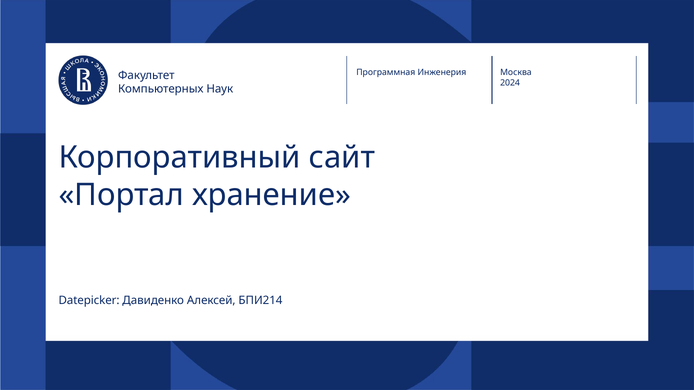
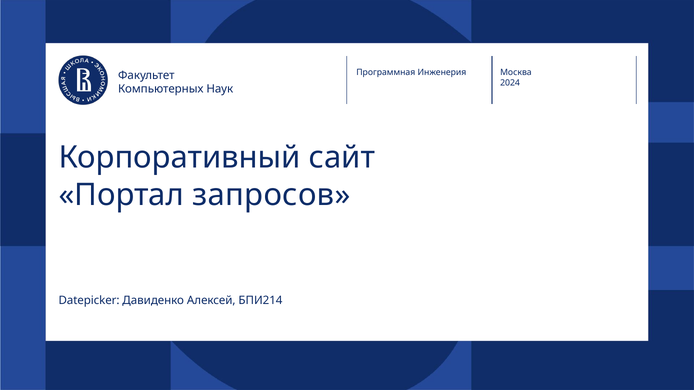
хранение: хранение -> запросов (271, 195)
